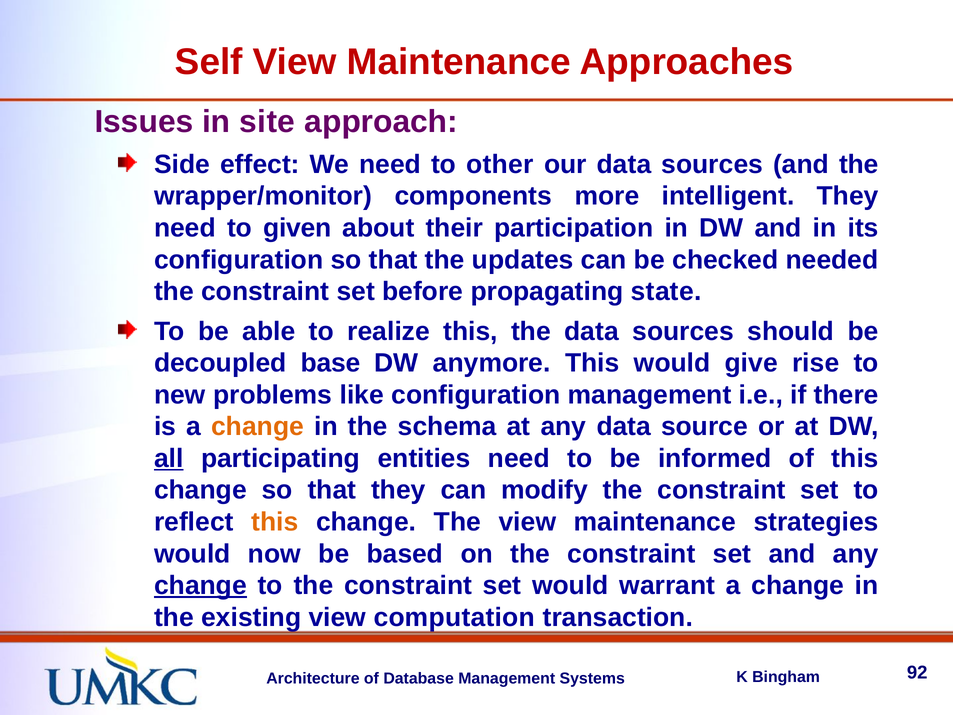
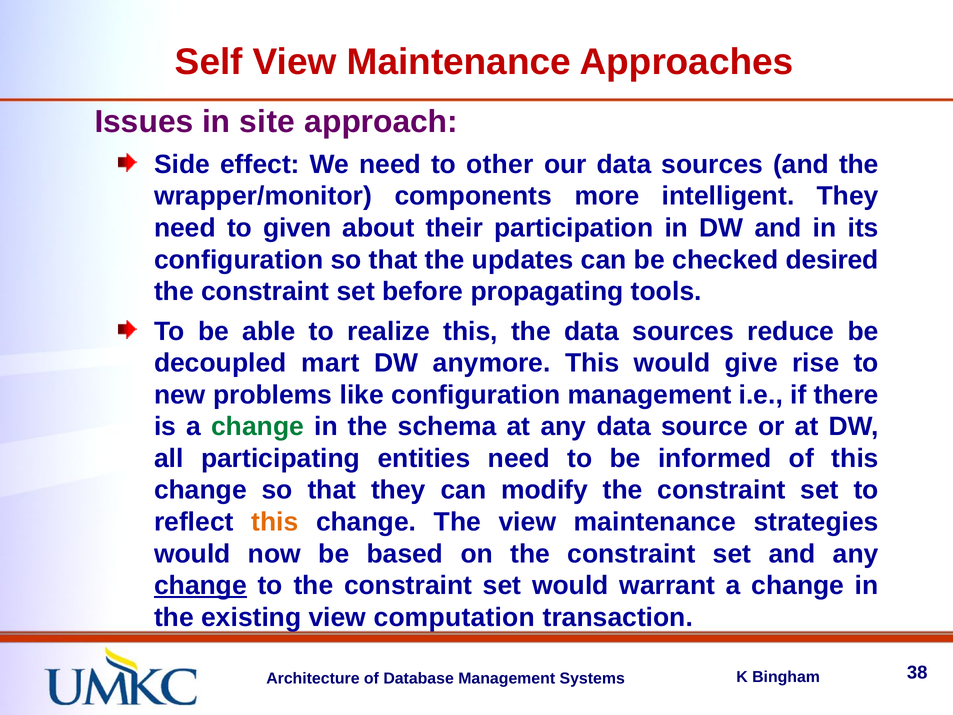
needed: needed -> desired (832, 260)
state: state -> tools (666, 291)
should: should -> reduce (791, 331)
base: base -> mart (330, 363)
change colour: orange -> green (258, 427)
all underline: present -> none (169, 458)
92: 92 -> 38 (917, 672)
